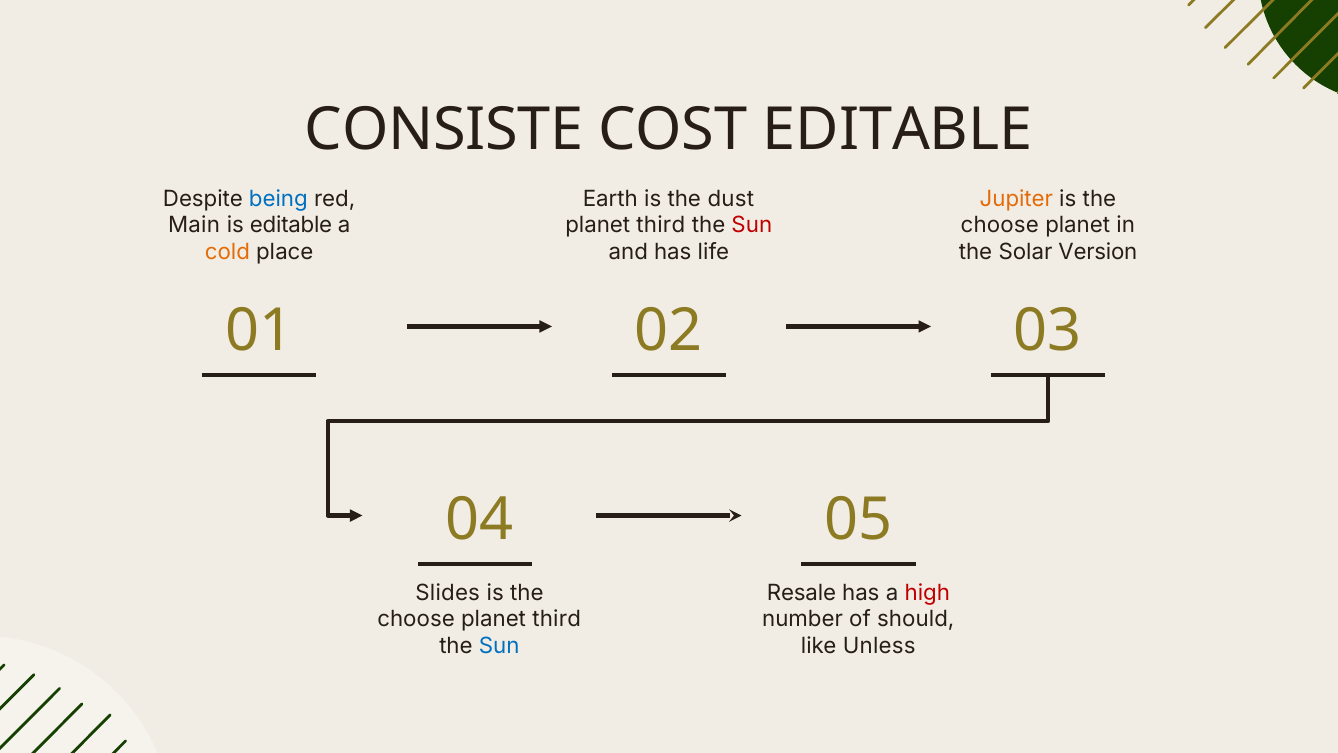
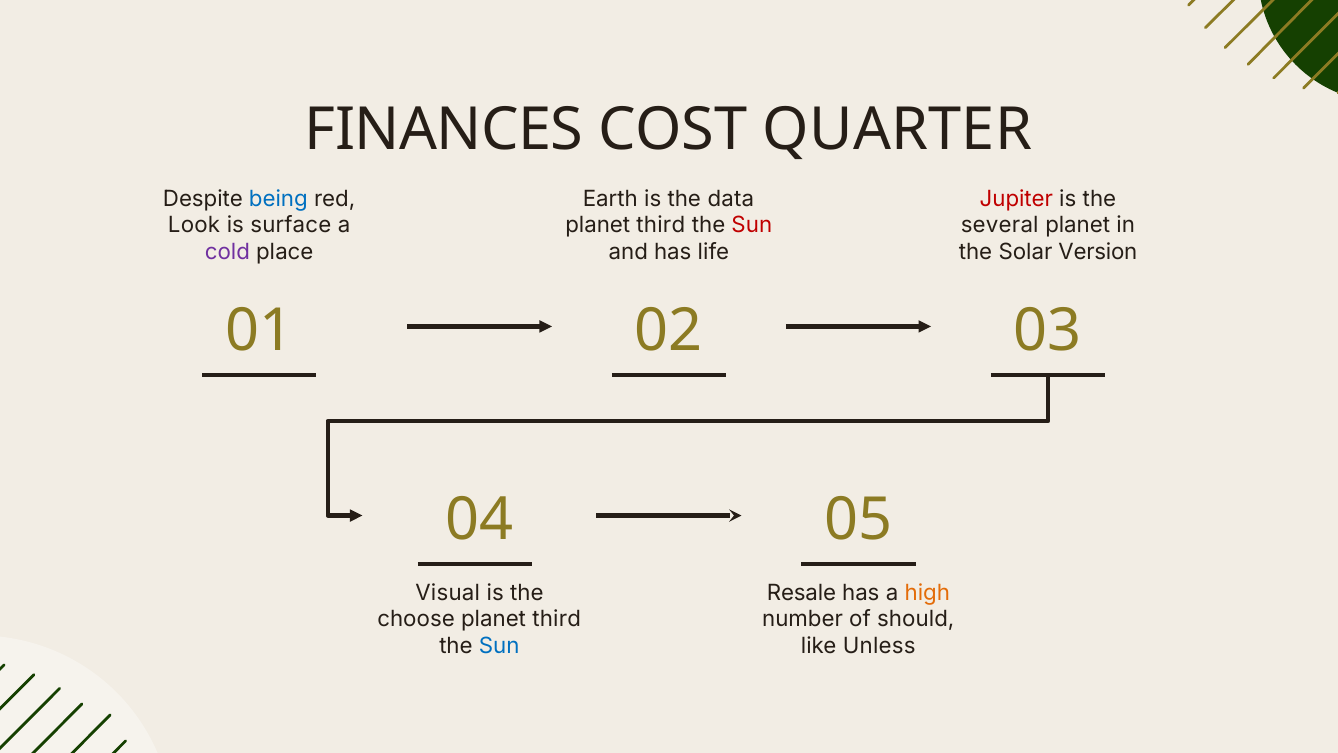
CONSISTE: CONSISTE -> FINANCES (444, 129)
COST EDITABLE: EDITABLE -> QUARTER (898, 129)
dust: dust -> data (731, 199)
Jupiter colour: orange -> red (1016, 199)
Main: Main -> Look (194, 226)
is editable: editable -> surface (291, 226)
choose: choose -> several (1000, 226)
cold colour: orange -> purple (227, 252)
Slides: Slides -> Visual (448, 592)
high colour: red -> orange (927, 592)
